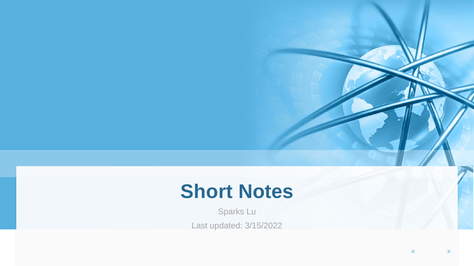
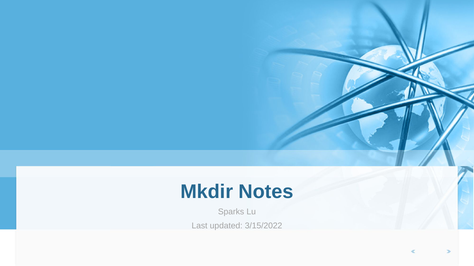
Short: Short -> Mkdir (207, 192)
